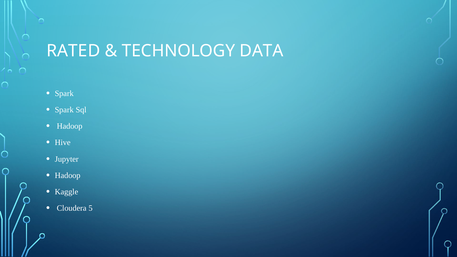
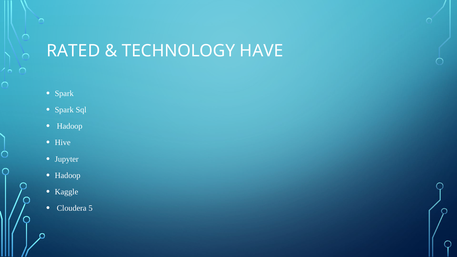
DATA: DATA -> HAVE (261, 51)
